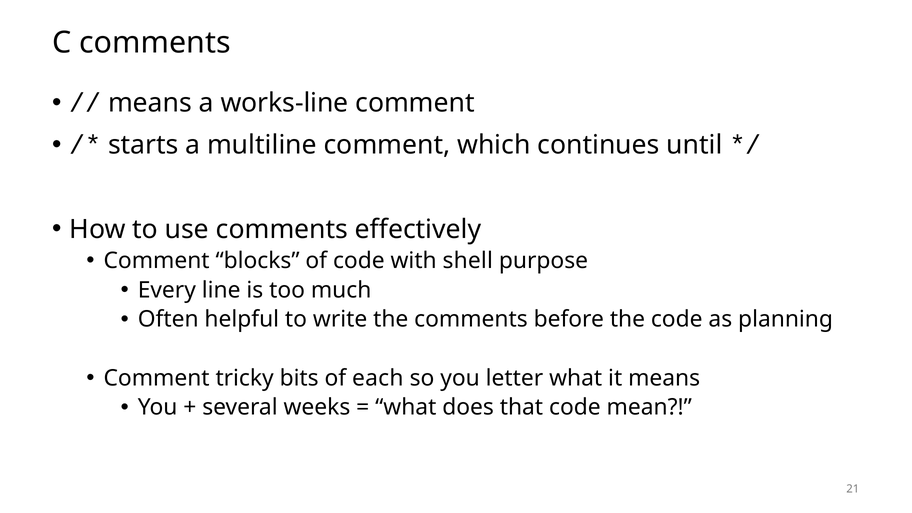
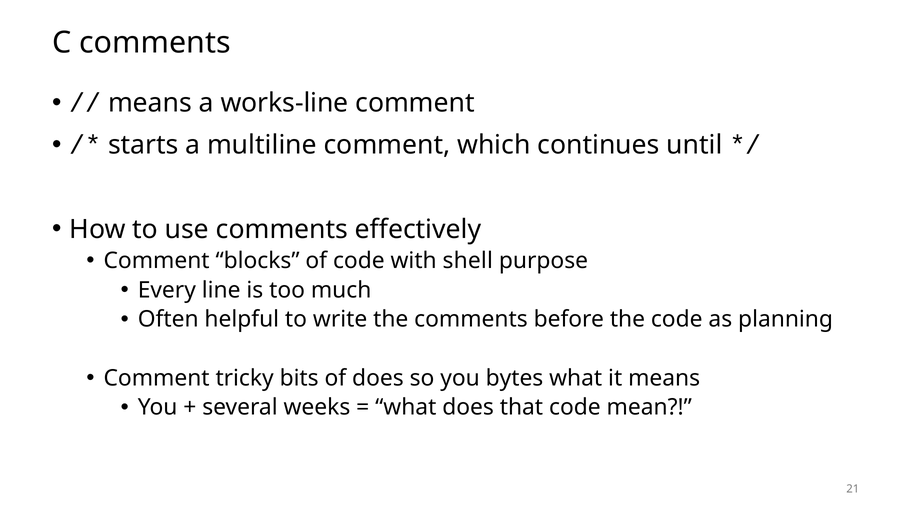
of each: each -> does (378, 378)
letter: letter -> bytes (514, 378)
